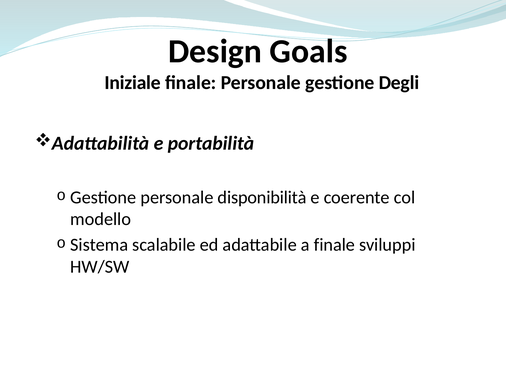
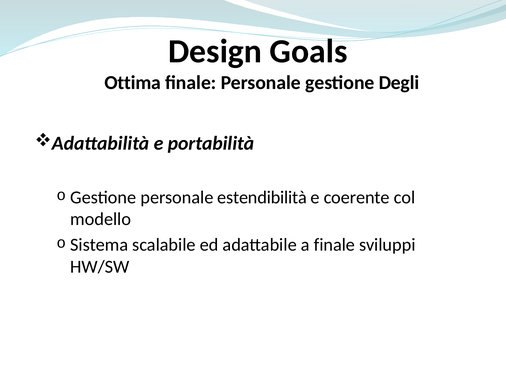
Iniziale: Iniziale -> Ottima (133, 83)
disponibilità: disponibilità -> estendibilità (262, 197)
